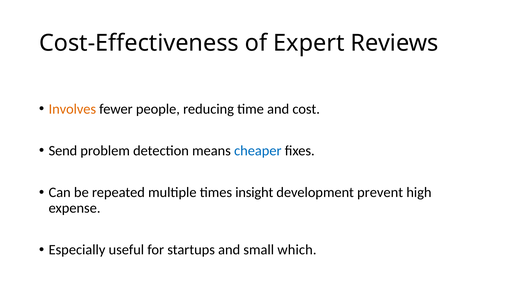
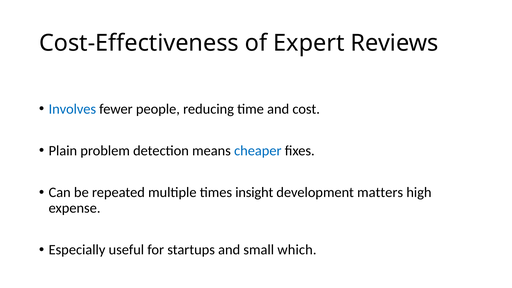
Involves colour: orange -> blue (72, 109)
Send: Send -> Plain (63, 151)
prevent: prevent -> matters (380, 193)
